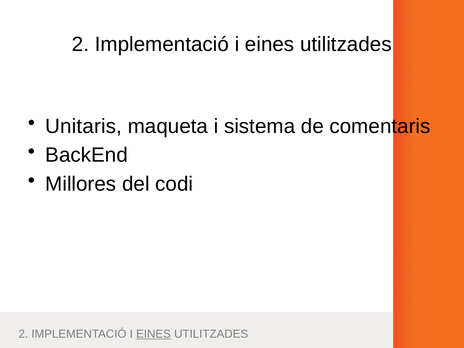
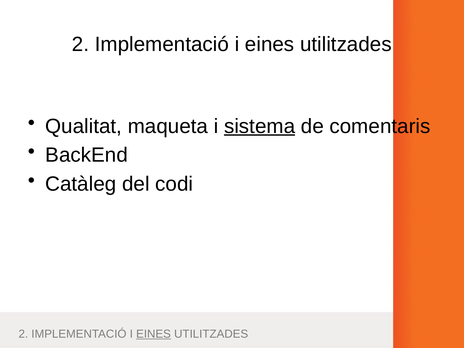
Unitaris: Unitaris -> Qualitat (84, 126)
sistema underline: none -> present (260, 126)
Millores: Millores -> Catàleg (81, 184)
